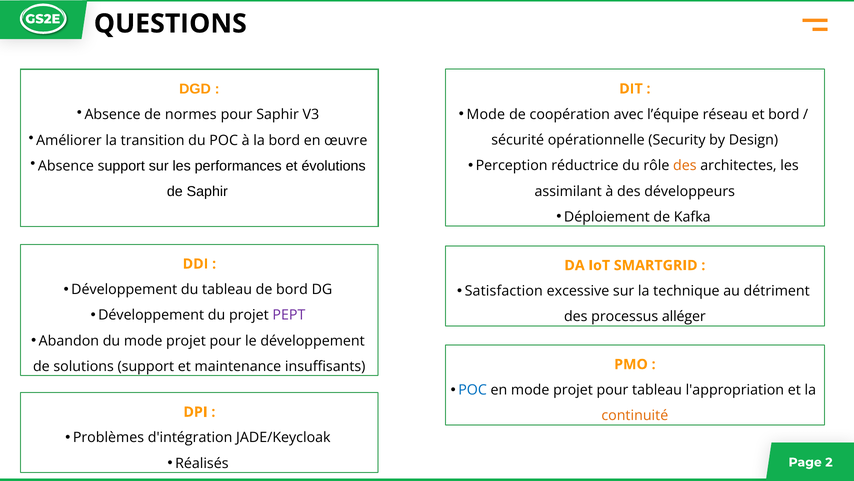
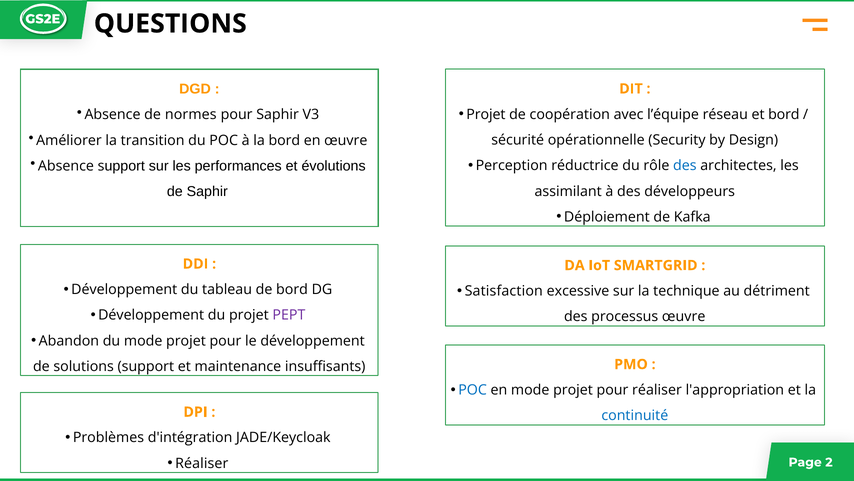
Mode: Mode -> Projet (486, 114)
des colour: orange -> blue (685, 166)
processus alléger: alléger -> œuvre (684, 316)
pour tableau: tableau -> réaliser (657, 390)
continuité colour: orange -> blue (635, 415)
Réalisés: Réalisés -> Réaliser (202, 463)
